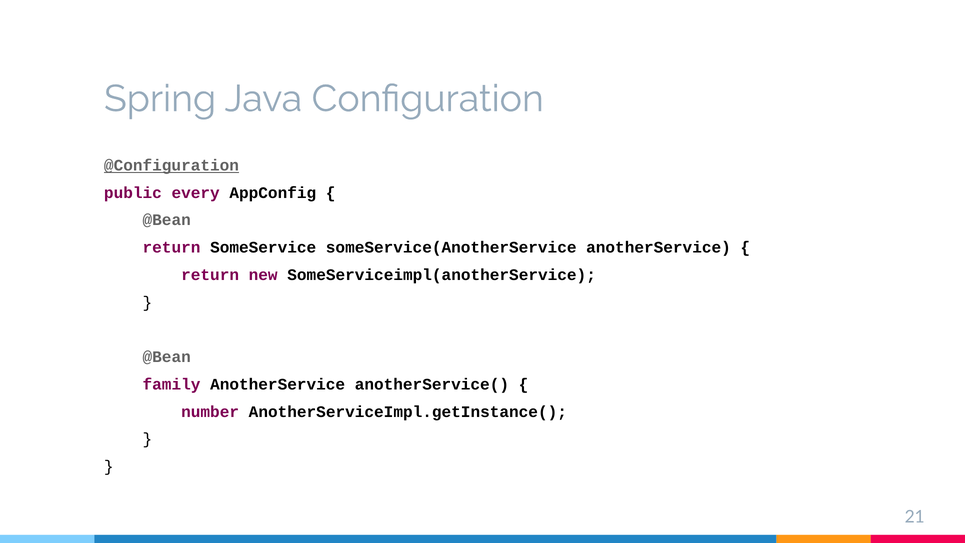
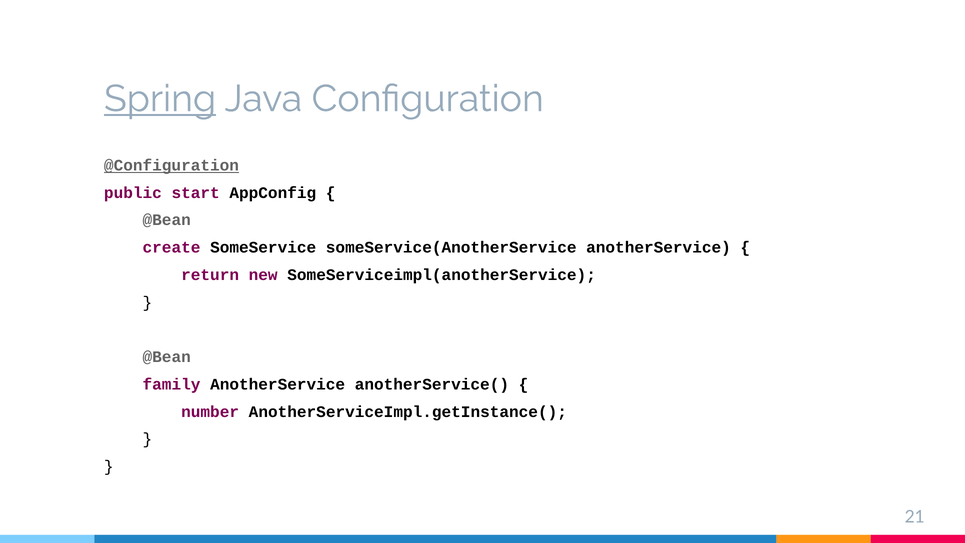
Spring underline: none -> present (160, 99)
every: every -> start (196, 193)
return: return -> create (172, 247)
